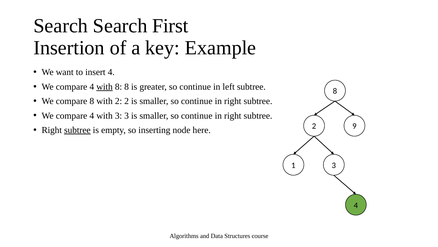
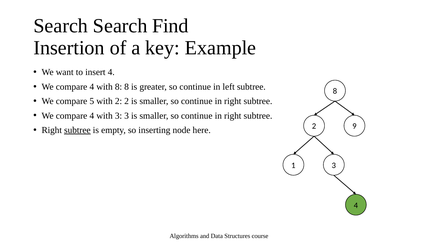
First: First -> Find (170, 26)
with underline: present -> none (105, 87)
compare 8: 8 -> 5 (92, 101)
